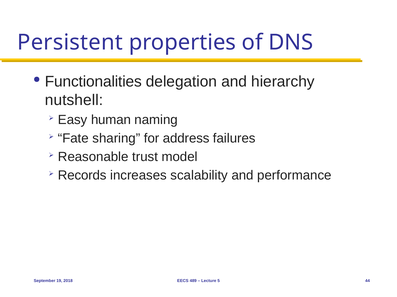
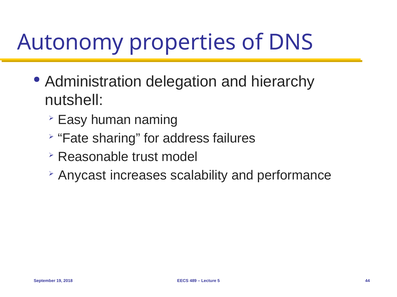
Persistent: Persistent -> Autonomy (70, 43)
Functionalities: Functionalities -> Administration (93, 82)
Records: Records -> Anycast (82, 176)
